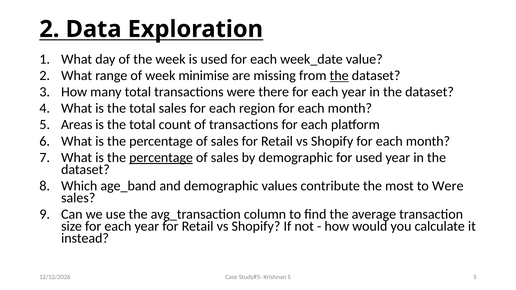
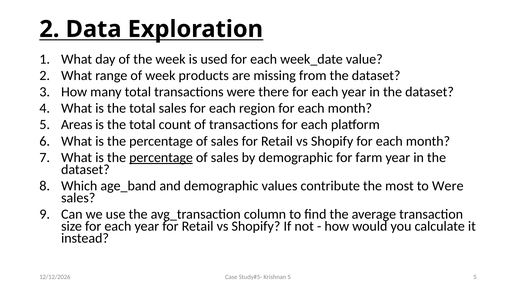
minimise: minimise -> products (204, 76)
the underline: present -> none (339, 76)
for used: used -> farm (369, 158)
